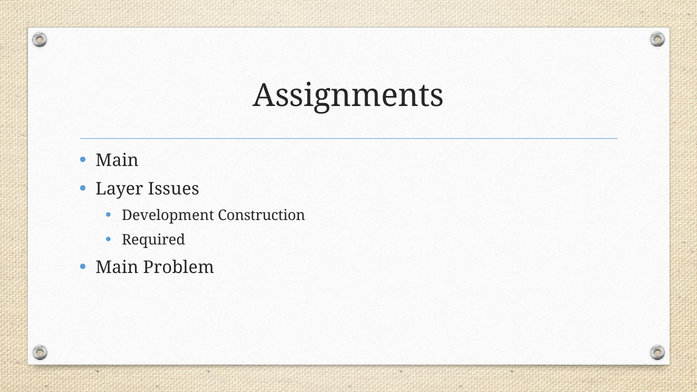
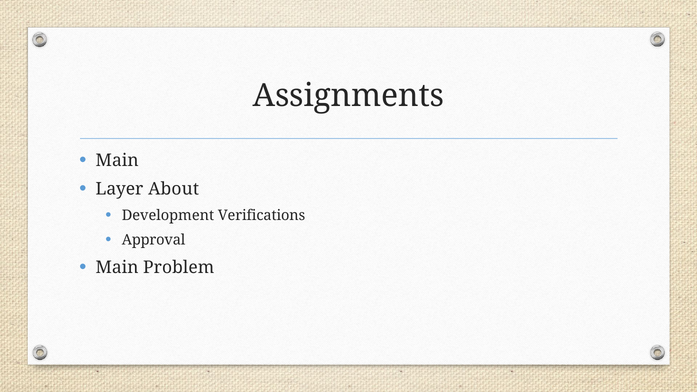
Issues: Issues -> About (174, 189)
Construction: Construction -> Verifications (262, 215)
Required: Required -> Approval (154, 240)
